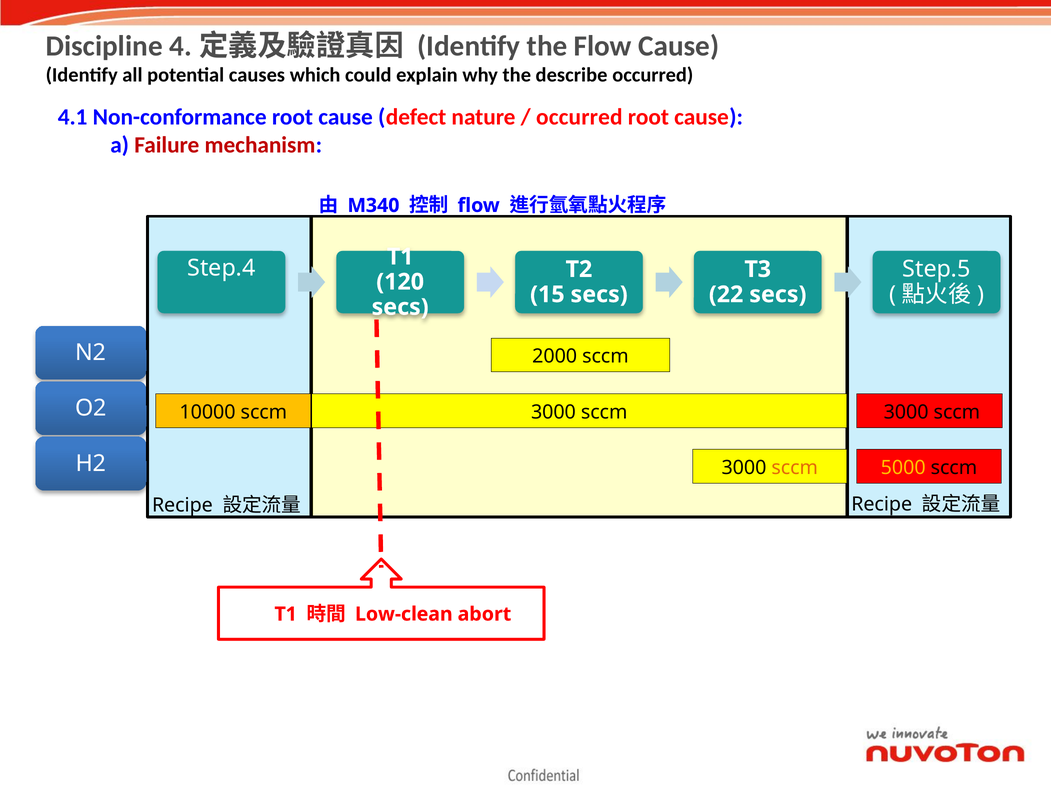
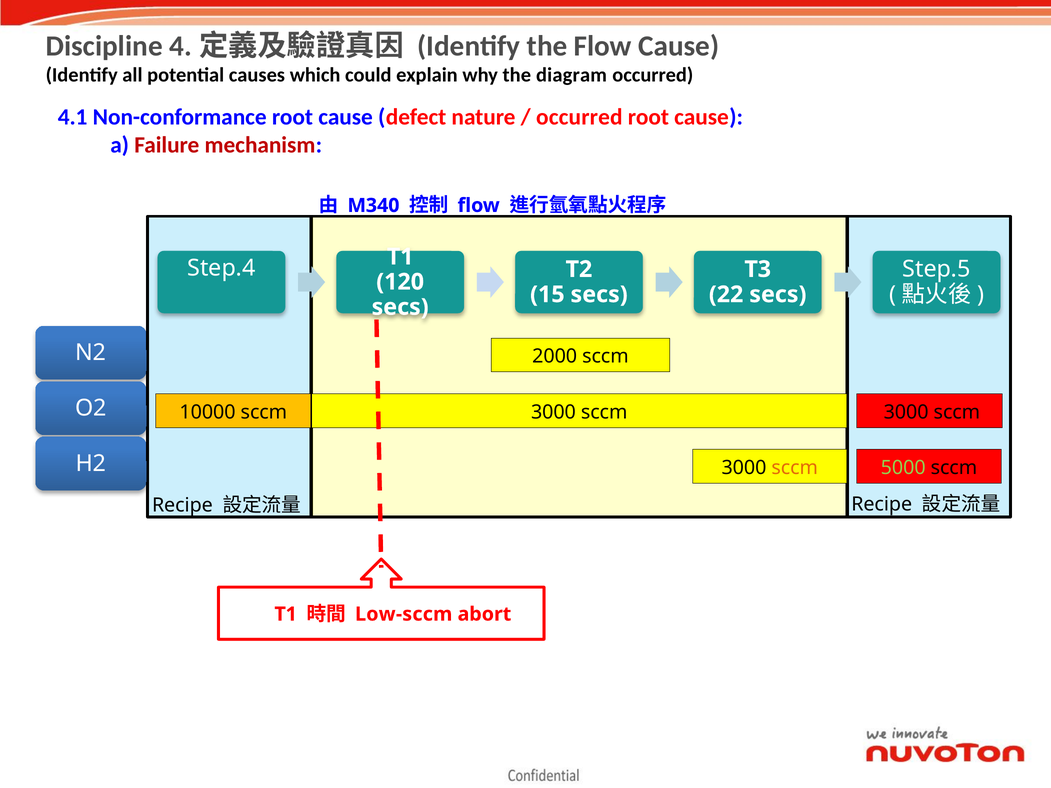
describe: describe -> diagram (571, 75)
5000 colour: yellow -> light green (903, 468)
Low-clean: Low-clean -> Low-sccm (404, 614)
